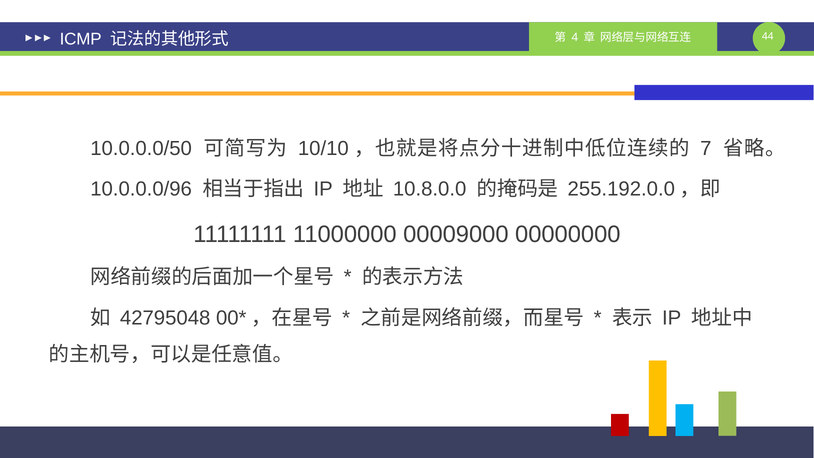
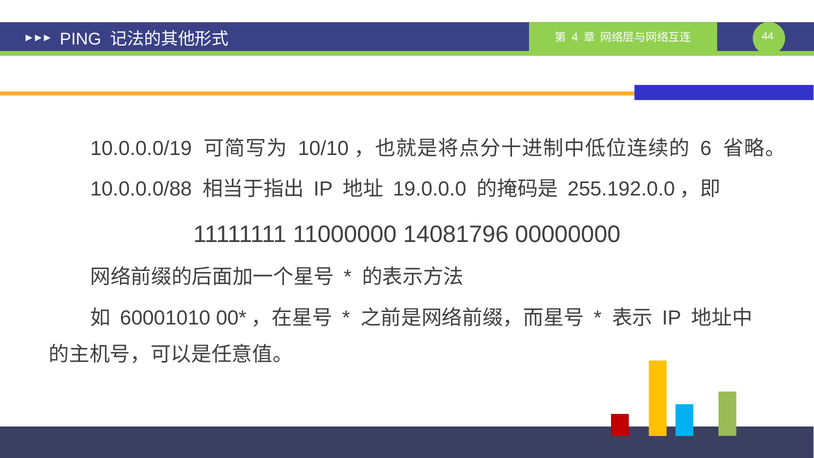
ICMP: ICMP -> PING (81, 39)
10.0.0.0/50: 10.0.0.0/50 -> 10.0.0.0/19 (141, 148)
7: 7 -> 6 (706, 148)
10.0.0.0/96: 10.0.0.0/96 -> 10.0.0.0/88 (141, 189)
10.8.0.0: 10.8.0.0 -> 19.0.0.0 (430, 189)
00009000: 00009000 -> 14081796 (456, 234)
42795048: 42795048 -> 60001010 (165, 318)
